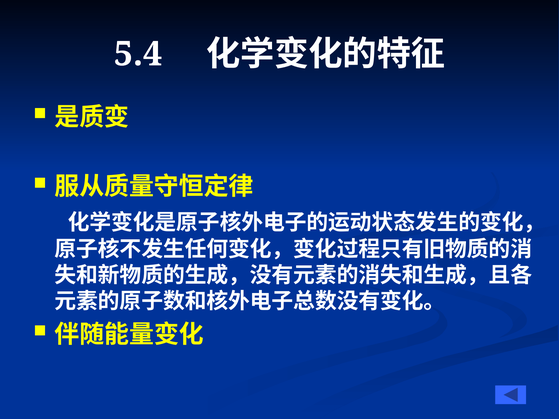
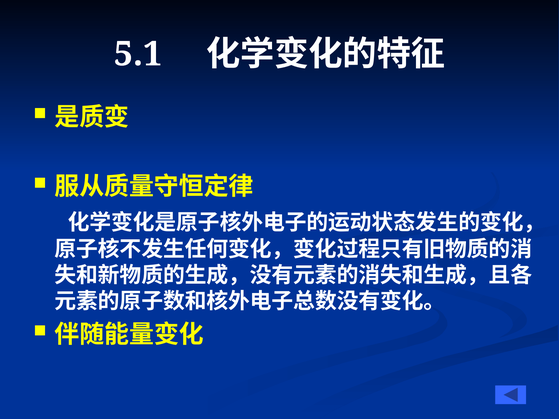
5.4: 5.4 -> 5.1 (138, 54)
